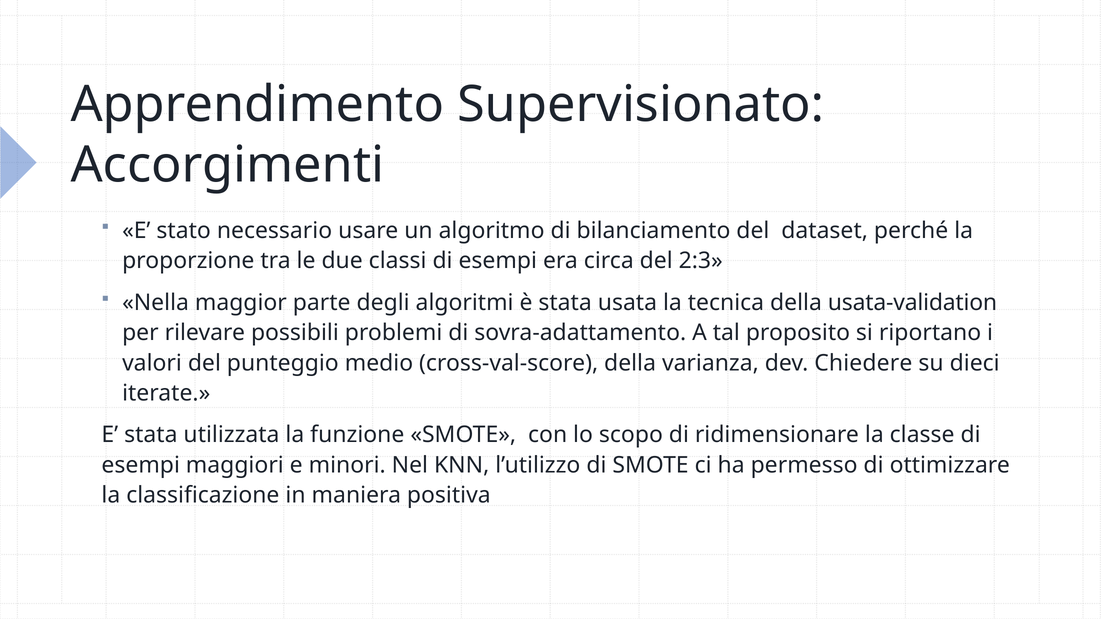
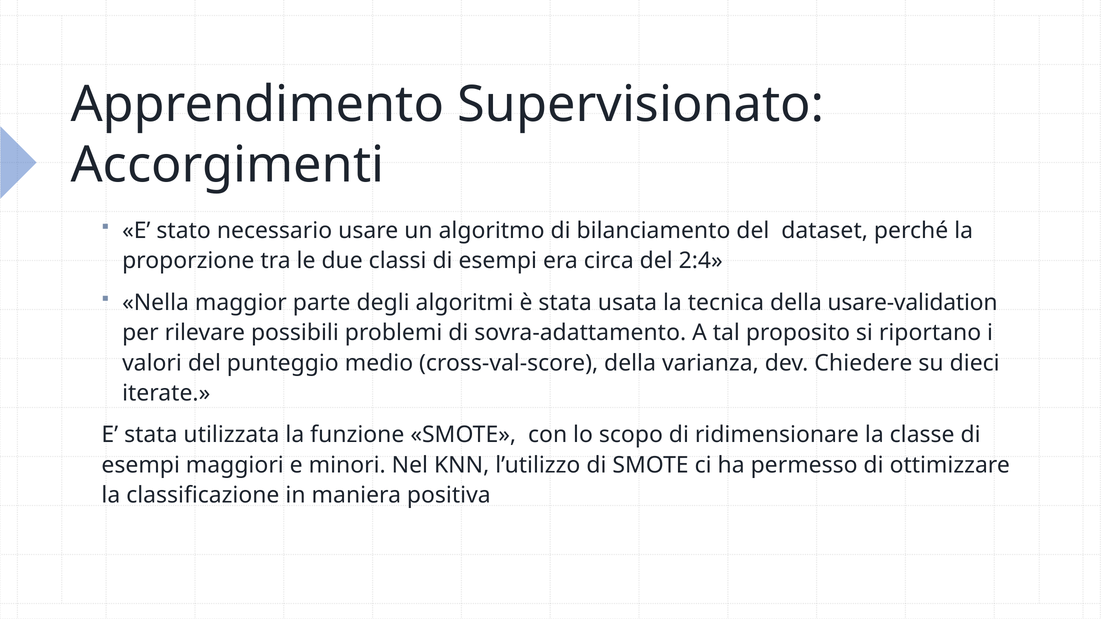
2:3: 2:3 -> 2:4 (701, 261)
usata-validation: usata-validation -> usare-validation (913, 303)
